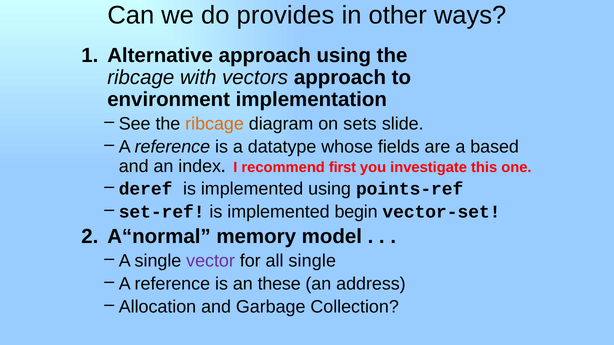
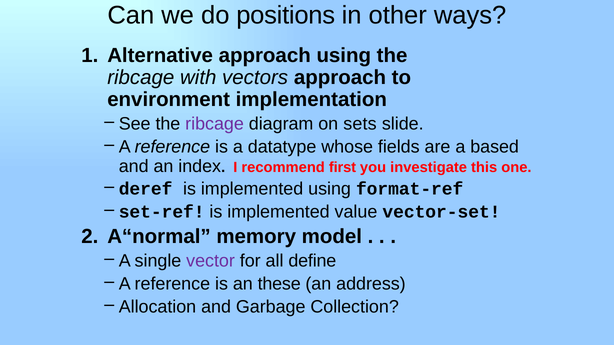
provides: provides -> positions (286, 15)
ribcage colour: orange -> purple (215, 124)
points-ref: points-ref -> format-ref (410, 189)
begin: begin -> value (356, 212)
all single: single -> define (312, 261)
